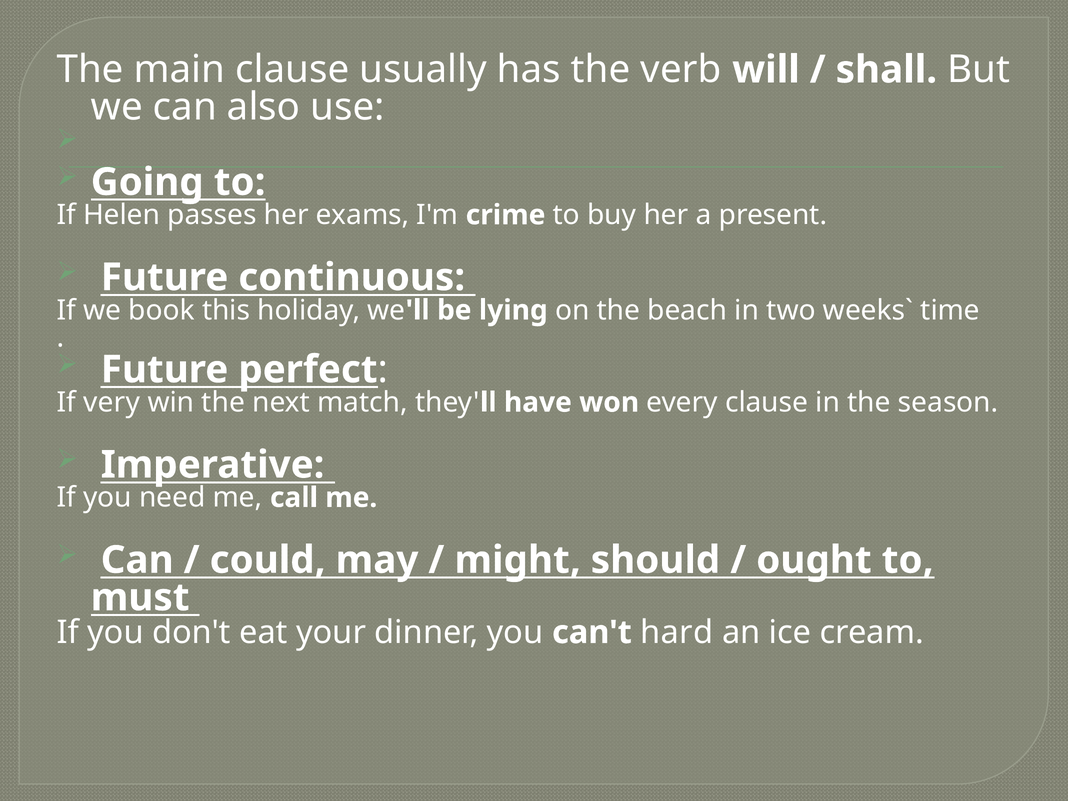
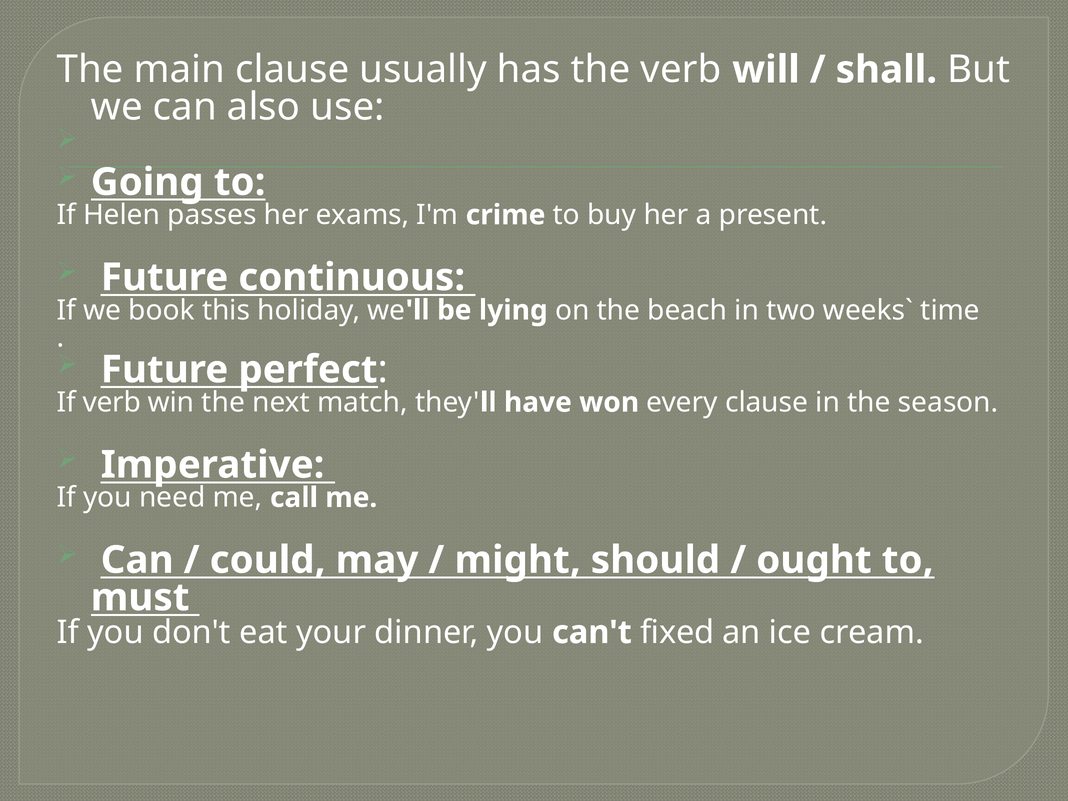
If very: very -> verb (112, 402)
hard: hard -> fixed (677, 632)
